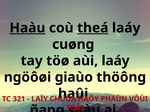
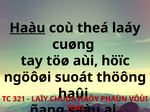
theá underline: present -> none (93, 28)
aùi laáy: laáy -> höïc (116, 61)
giaùo: giaùo -> suoát (74, 78)
